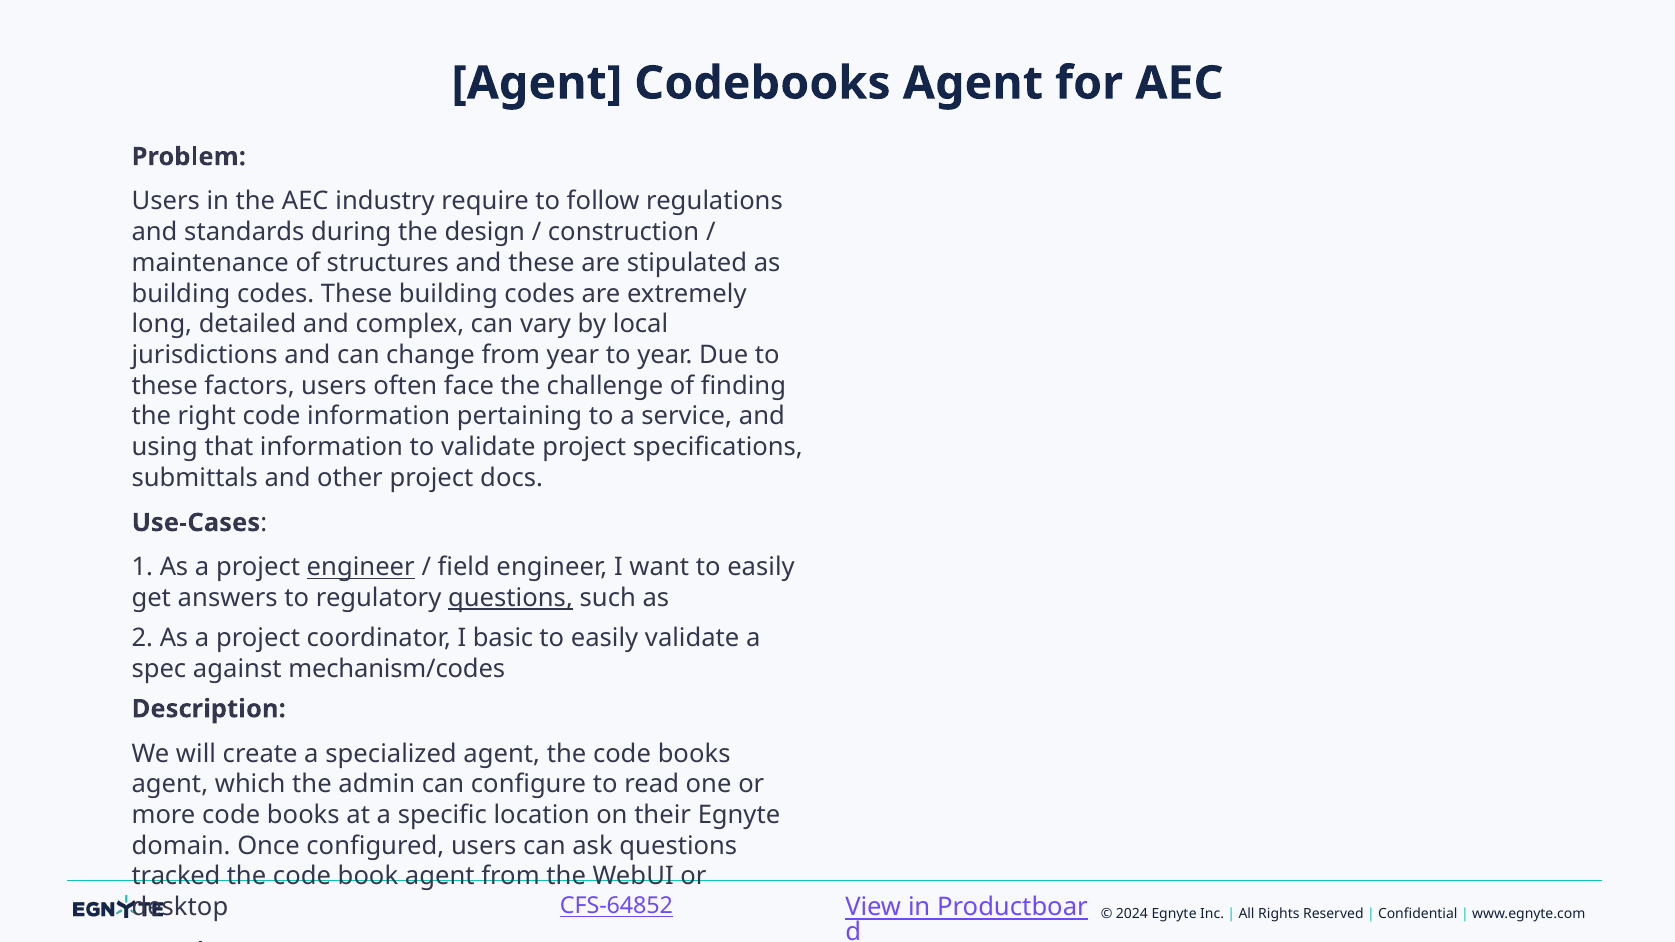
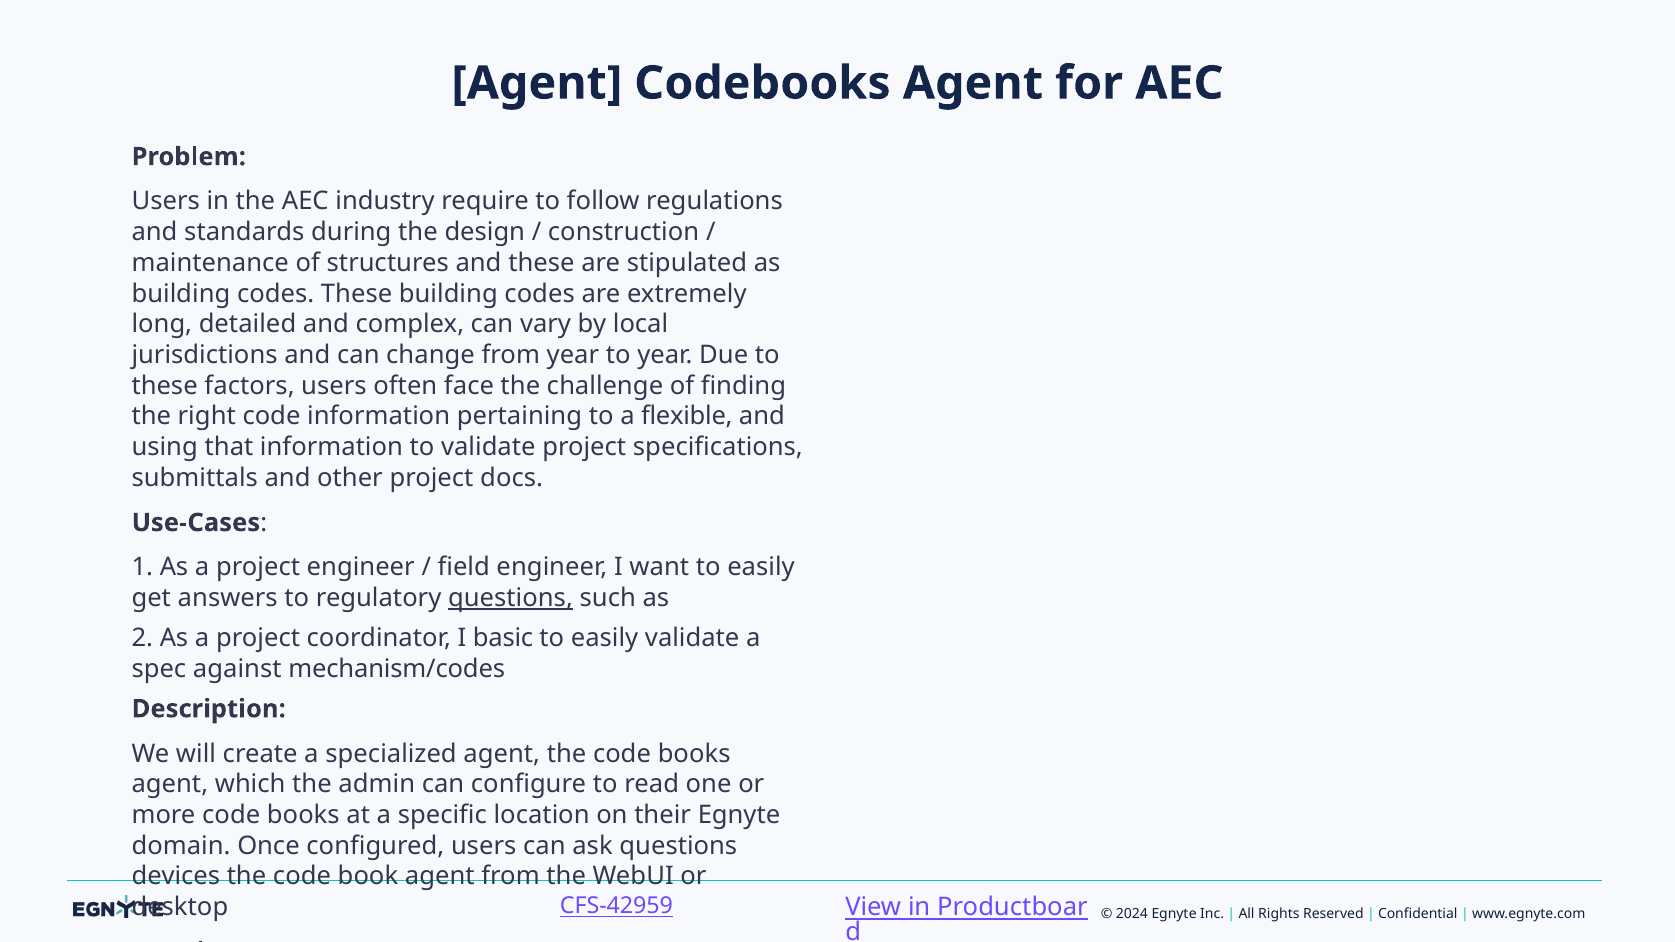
service: service -> flexible (687, 417)
engineer underline: present -> none (361, 568)
tracked: tracked -> devices (176, 877)
CFS-64852: CFS-64852 -> CFS-42959 (616, 906)
